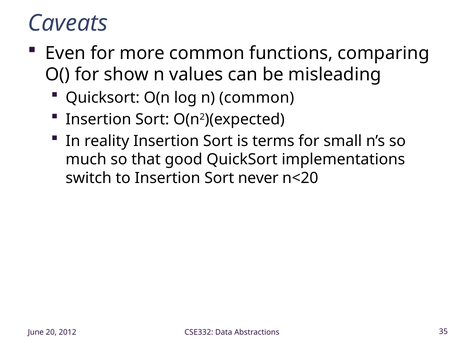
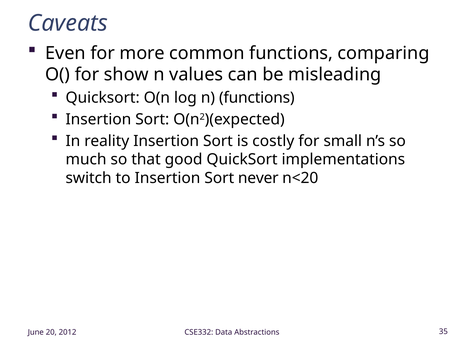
n common: common -> functions (257, 98)
terms: terms -> costly (273, 141)
